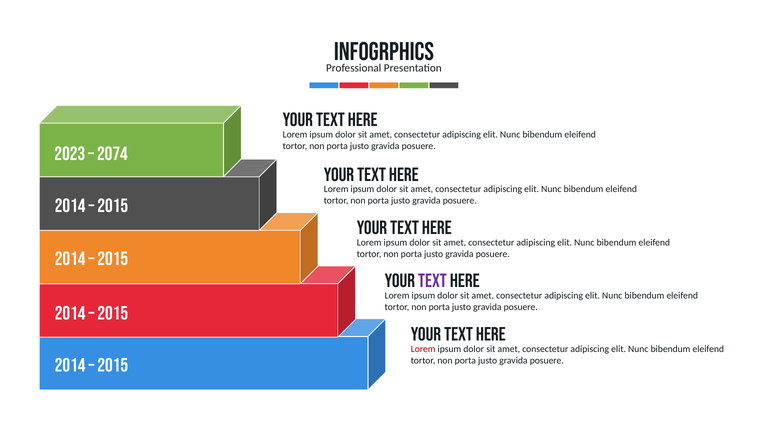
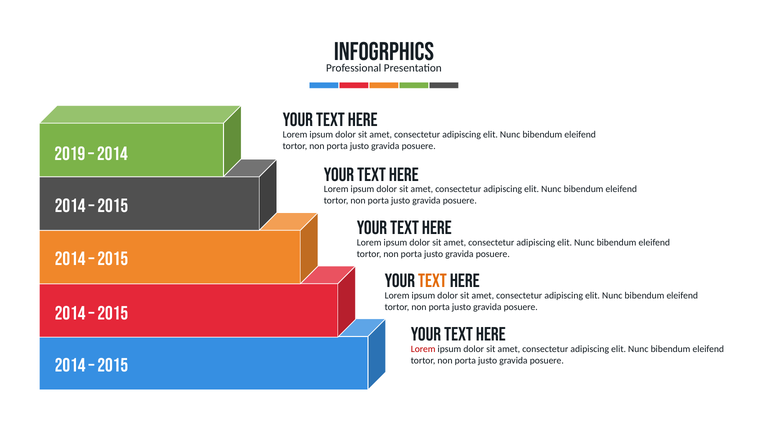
2023: 2023 -> 2019 (70, 154)
2074: 2074 -> 2014 (112, 154)
text colour: purple -> orange (432, 281)
